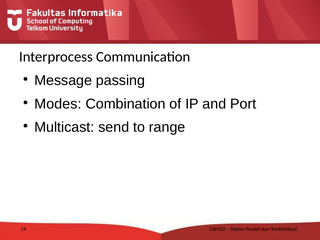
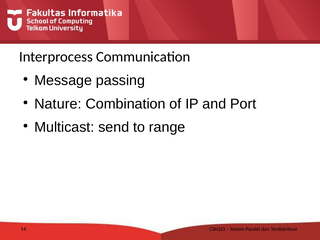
Modes: Modes -> Nature (58, 104)
